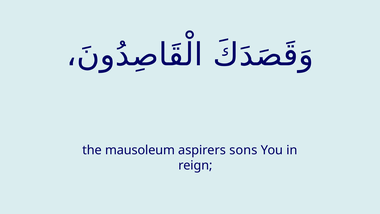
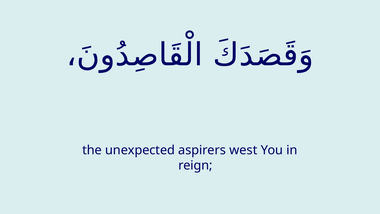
mausoleum: mausoleum -> unexpected (140, 150)
sons: sons -> west (243, 150)
